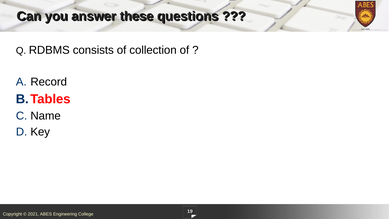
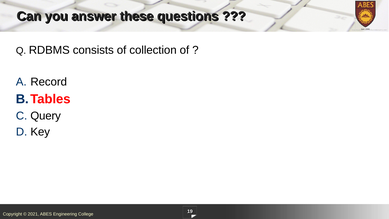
Name: Name -> Query (46, 116)
